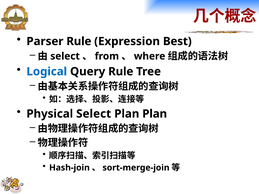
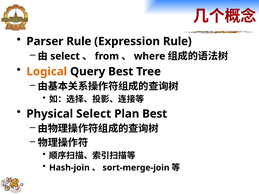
Expression Best: Best -> Rule (177, 41)
Logical colour: blue -> orange (47, 72)
Query Rule: Rule -> Best (121, 72)
Plan Plan: Plan -> Best (155, 114)
